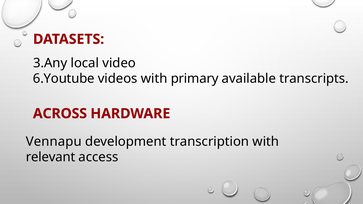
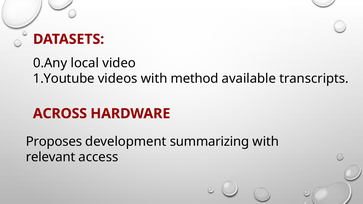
3.Any: 3.Any -> 0.Any (50, 63)
6.Youtube: 6.Youtube -> 1.Youtube (64, 79)
primary: primary -> method (195, 79)
Vennapu: Vennapu -> Proposes (54, 142)
transcription: transcription -> summarizing (209, 142)
